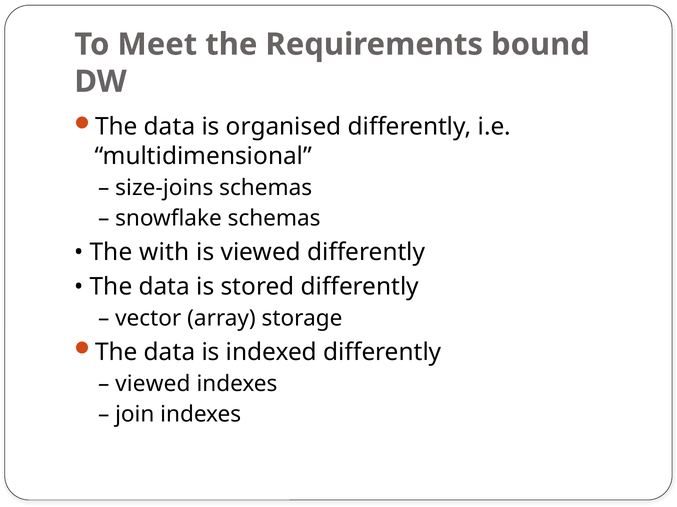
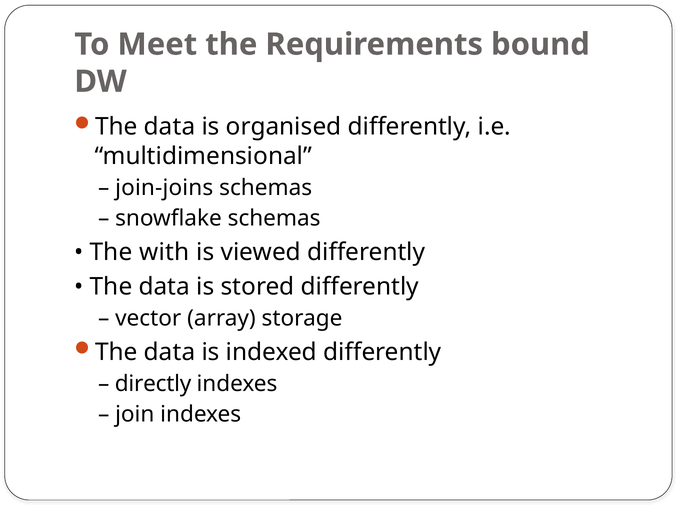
size-joins: size-joins -> join-joins (164, 188)
viewed: viewed -> directly (153, 384)
